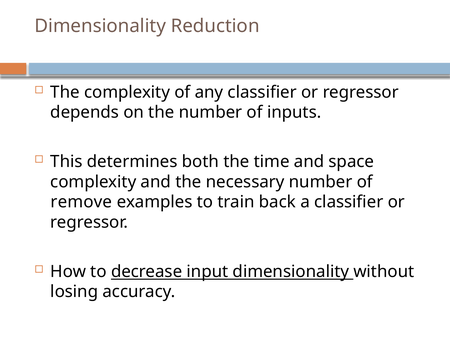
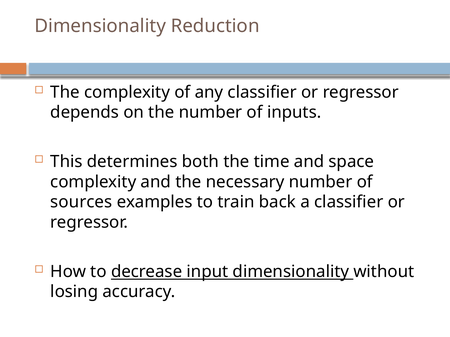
remove: remove -> sources (81, 202)
